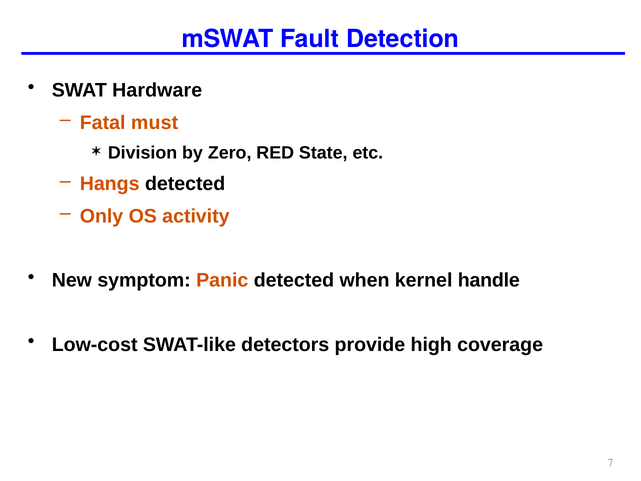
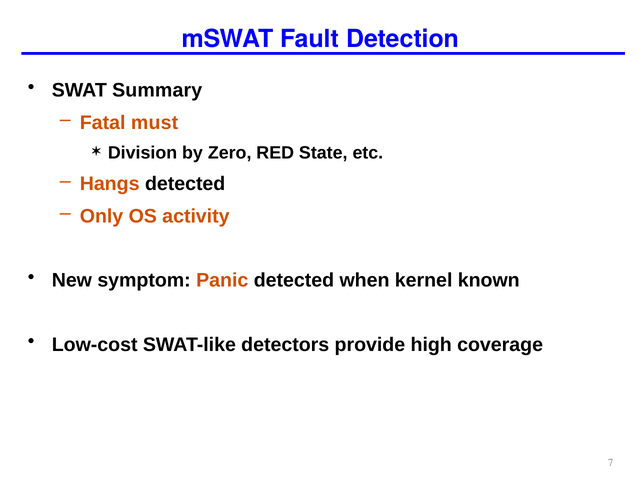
Hardware: Hardware -> Summary (157, 90)
handle: handle -> known (489, 280)
